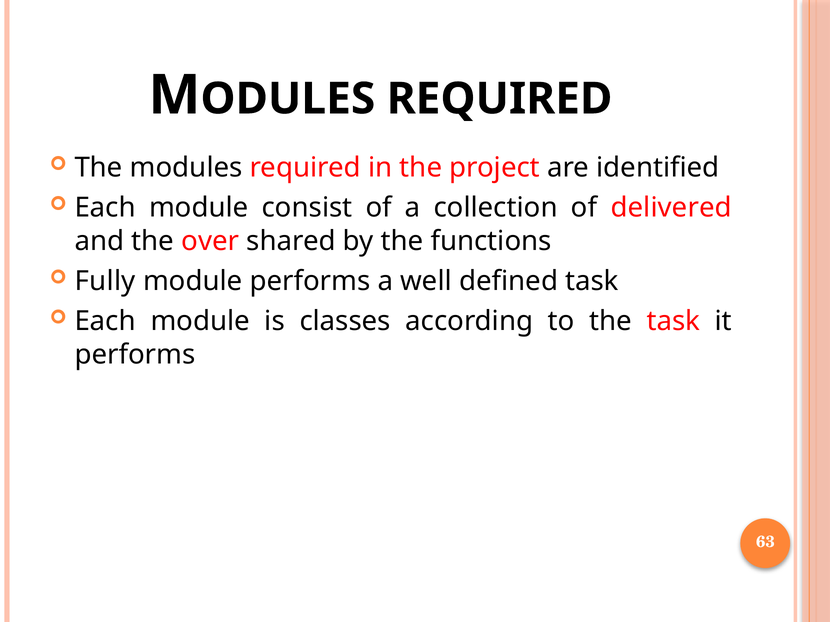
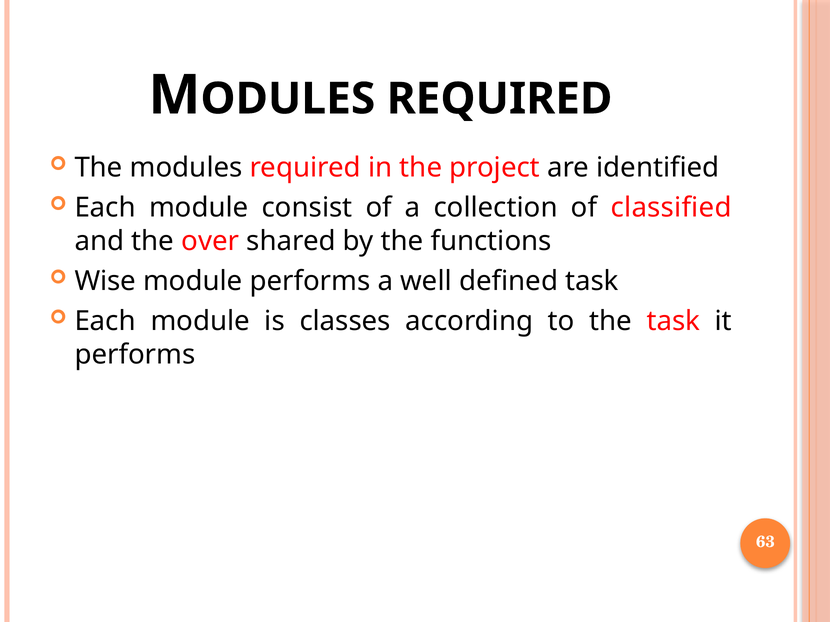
delivered: delivered -> classified (671, 208)
Fully: Fully -> Wise (105, 281)
